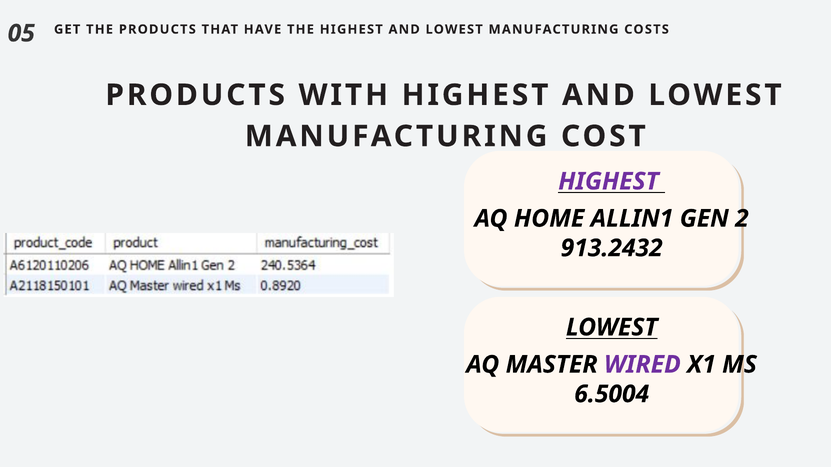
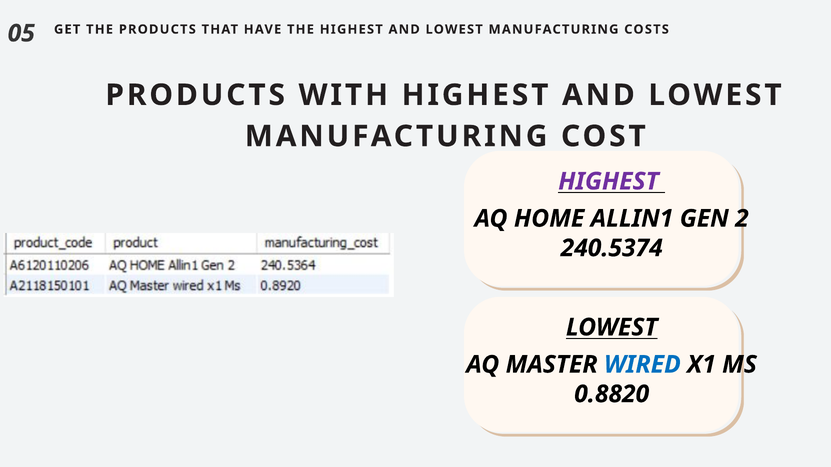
913.2432: 913.2432 -> 240.5374 (612, 248)
WIRED colour: purple -> blue (642, 365)
6.5004: 6.5004 -> 0.8820 (612, 394)
